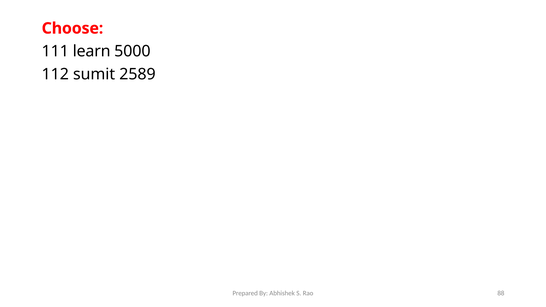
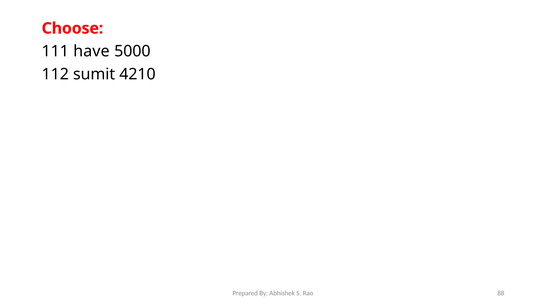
learn: learn -> have (91, 51)
2589: 2589 -> 4210 (137, 74)
